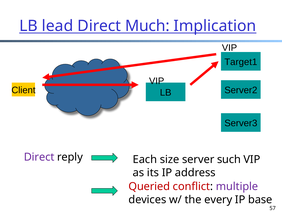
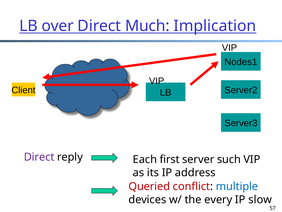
lead: lead -> over (58, 26)
Target1: Target1 -> Nodes1 (241, 62)
size: size -> first (170, 159)
multiple colour: purple -> blue (237, 186)
base: base -> slow (260, 199)
